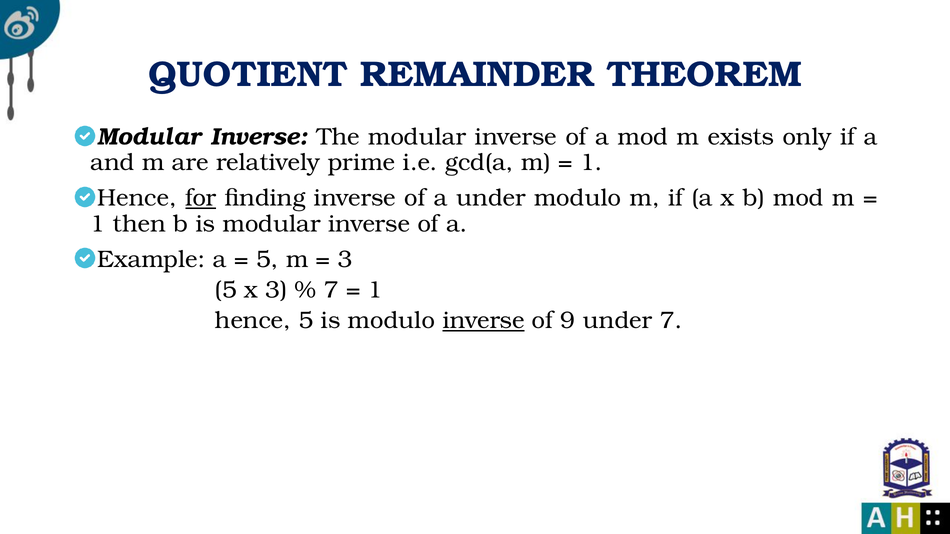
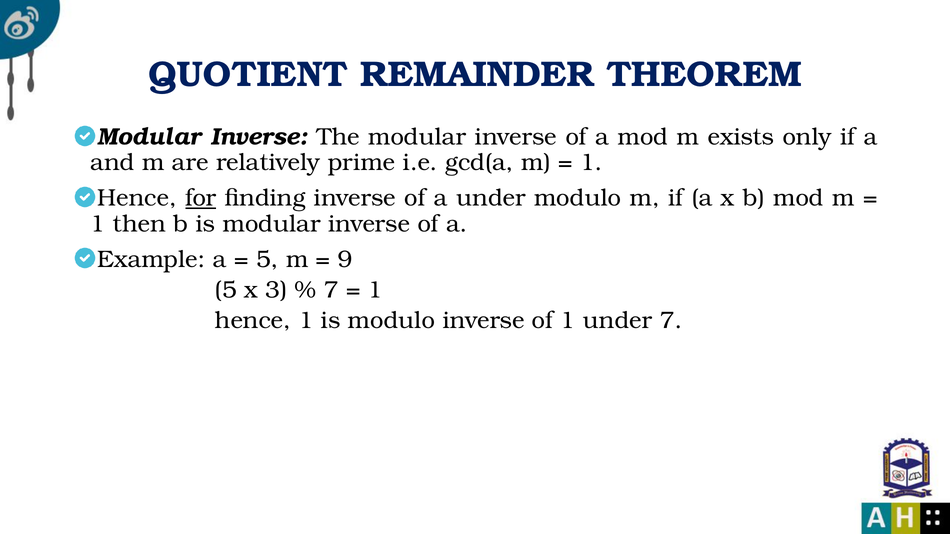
3: 3 -> 9 (345, 259)
hence 5: 5 -> 1 (306, 321)
inverse underline: present -> none (484, 321)
of 9: 9 -> 1 (568, 321)
